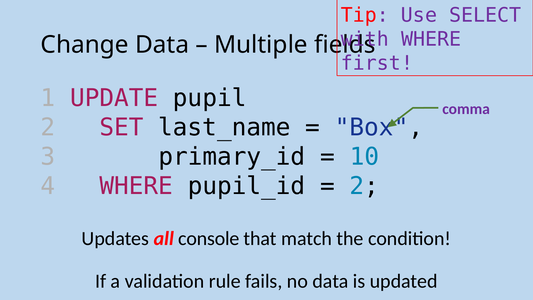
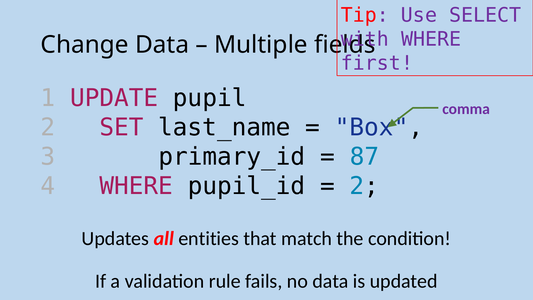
10: 10 -> 87 (364, 157)
console: console -> entities (209, 238)
